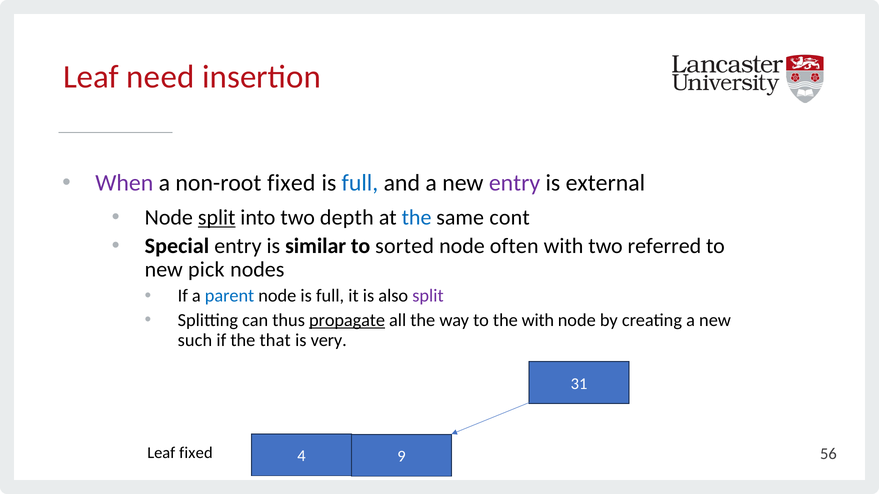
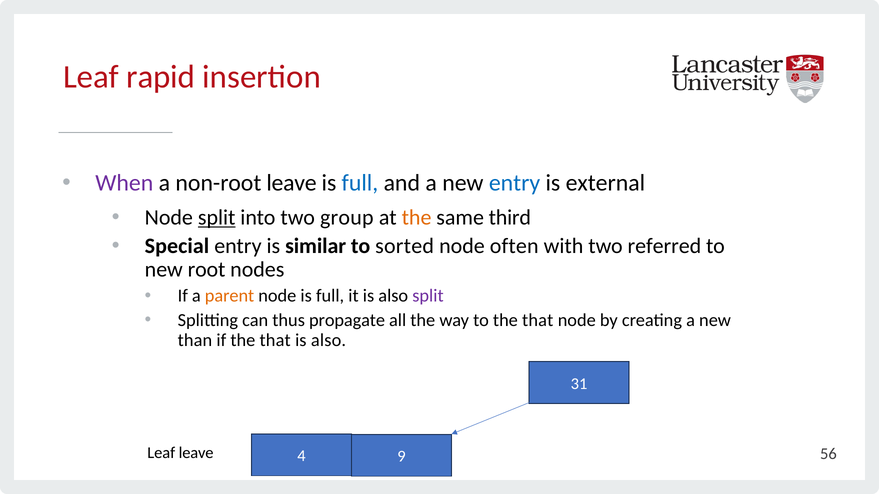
need: need -> rapid (161, 77)
non-root fixed: fixed -> leave (292, 183)
entry colour: purple -> blue (515, 183)
depth: depth -> group (347, 218)
the colour: blue -> orange (417, 218)
cont: cont -> third (510, 218)
pick: pick -> root (207, 270)
parent colour: blue -> orange (230, 296)
propagate underline: present -> none (347, 320)
to the with: with -> that (538, 320)
such: such -> than (195, 340)
very: very -> also (329, 340)
Leaf fixed: fixed -> leave (196, 453)
